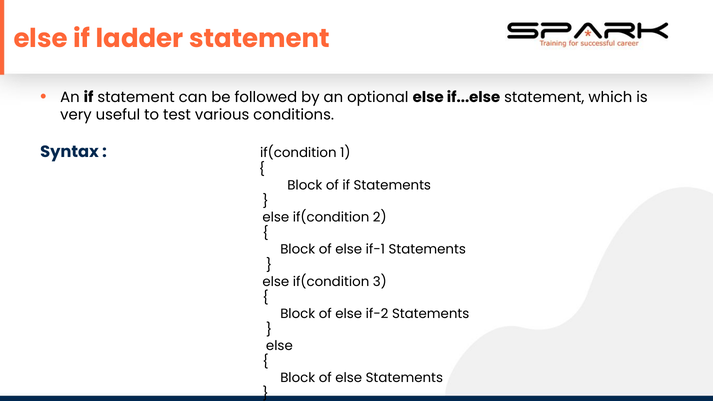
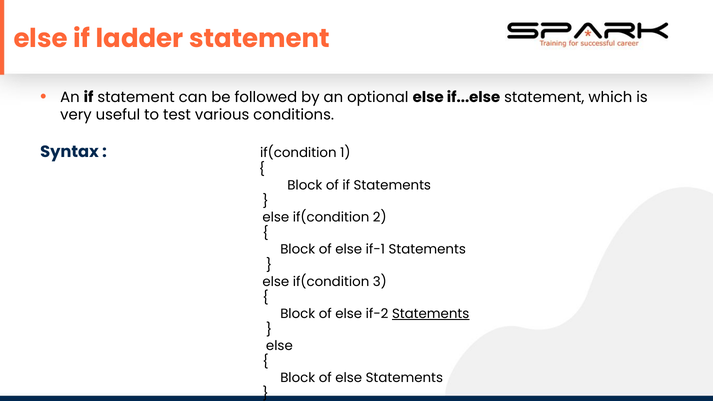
Statements underline: none -> present (431, 314)
